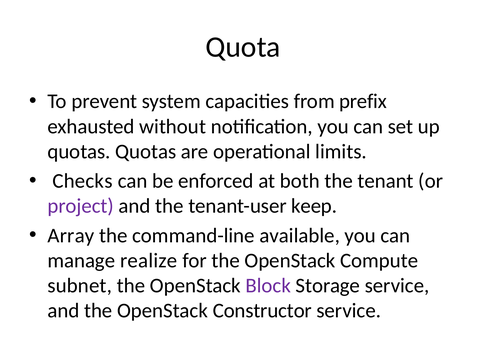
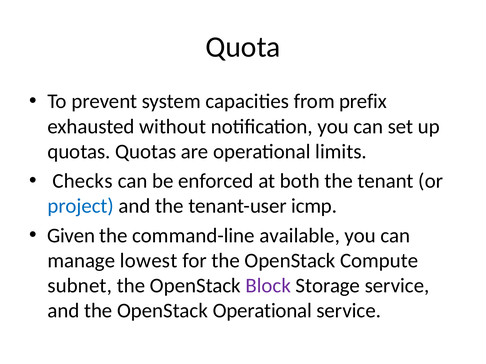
project colour: purple -> blue (81, 206)
keep: keep -> icmp (314, 206)
Array: Array -> Given (71, 236)
realize: realize -> lowest (149, 261)
OpenStack Constructor: Constructor -> Operational (262, 311)
